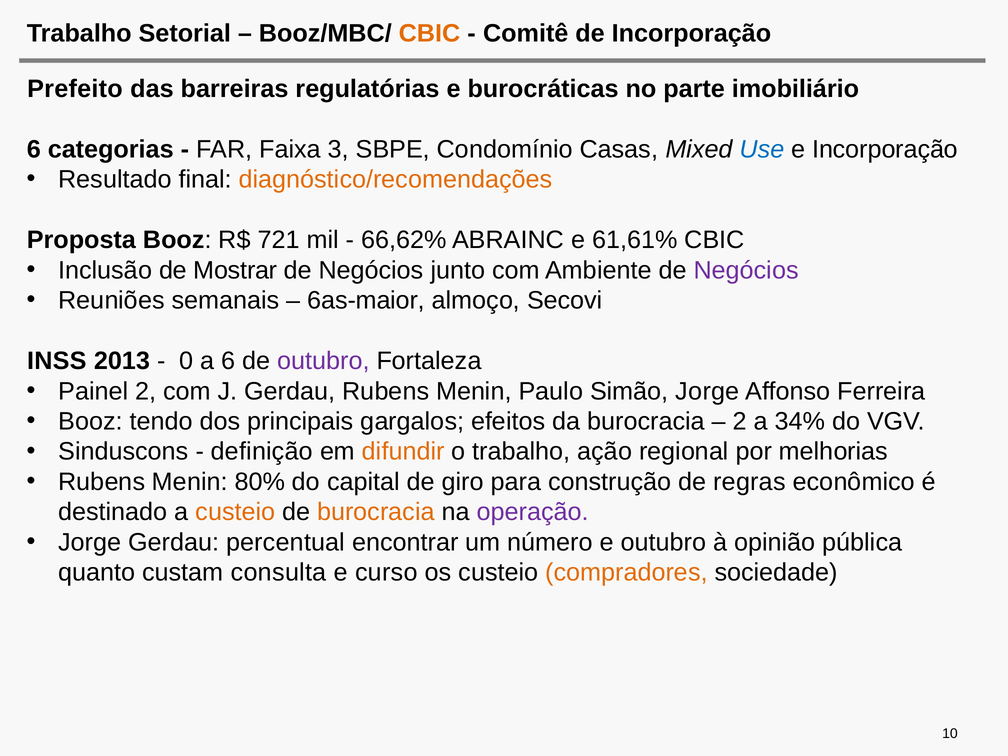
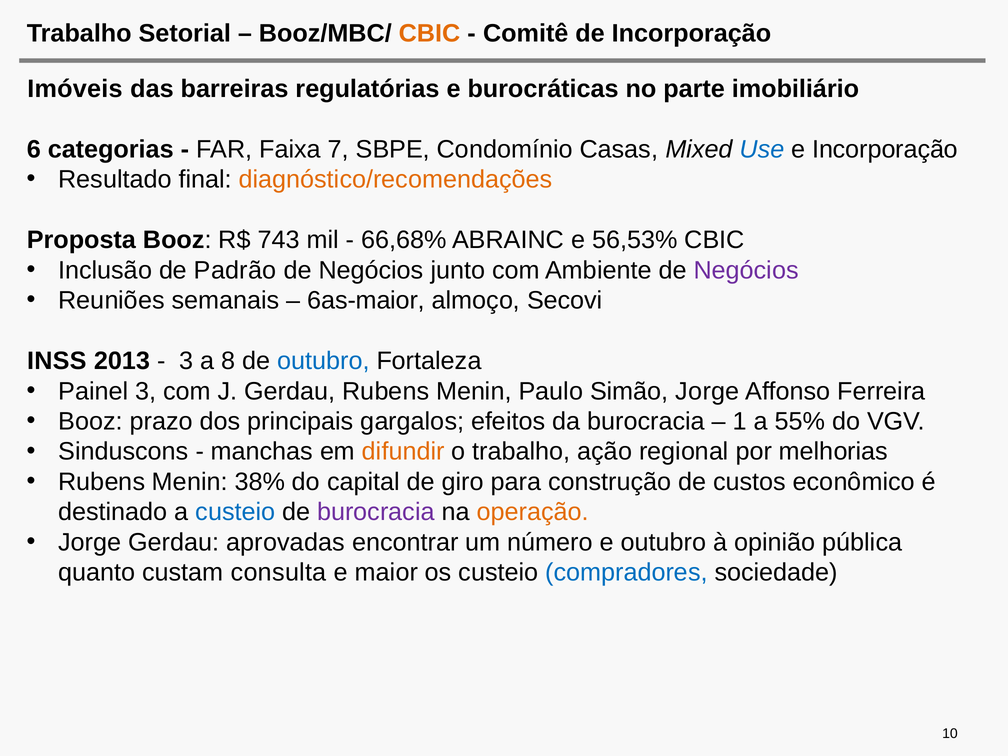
Prefeito: Prefeito -> Imóveis (75, 89)
3: 3 -> 7 (338, 149)
721: 721 -> 743 (279, 240)
66,62%: 66,62% -> 66,68% (404, 240)
61,61%: 61,61% -> 56,53% (635, 240)
Mostrar: Mostrar -> Padrão (235, 270)
0: 0 -> 3 (186, 361)
a 6: 6 -> 8 (228, 361)
outubro colour: purple -> blue (323, 361)
Painel 2: 2 -> 3 (146, 391)
tendo: tendo -> prazo (161, 421)
2: 2 -> 1 (740, 421)
34%: 34% -> 55% (800, 421)
definição: definição -> manchas (262, 452)
80%: 80% -> 38% (260, 482)
regras: regras -> custos (750, 482)
custeio colour: orange -> blue (235, 512)
burocracia colour: orange -> purple (376, 512)
operação colour: purple -> orange (533, 512)
percentual: percentual -> aprovadas (286, 542)
curso: curso -> maior (386, 573)
compradores colour: orange -> blue (626, 573)
